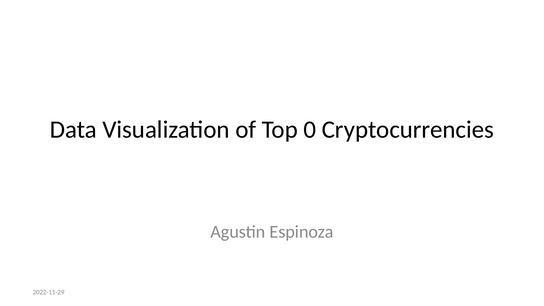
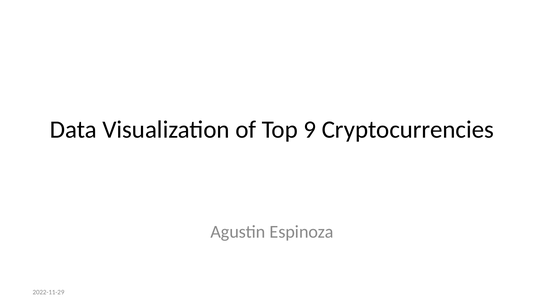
0: 0 -> 9 (310, 130)
